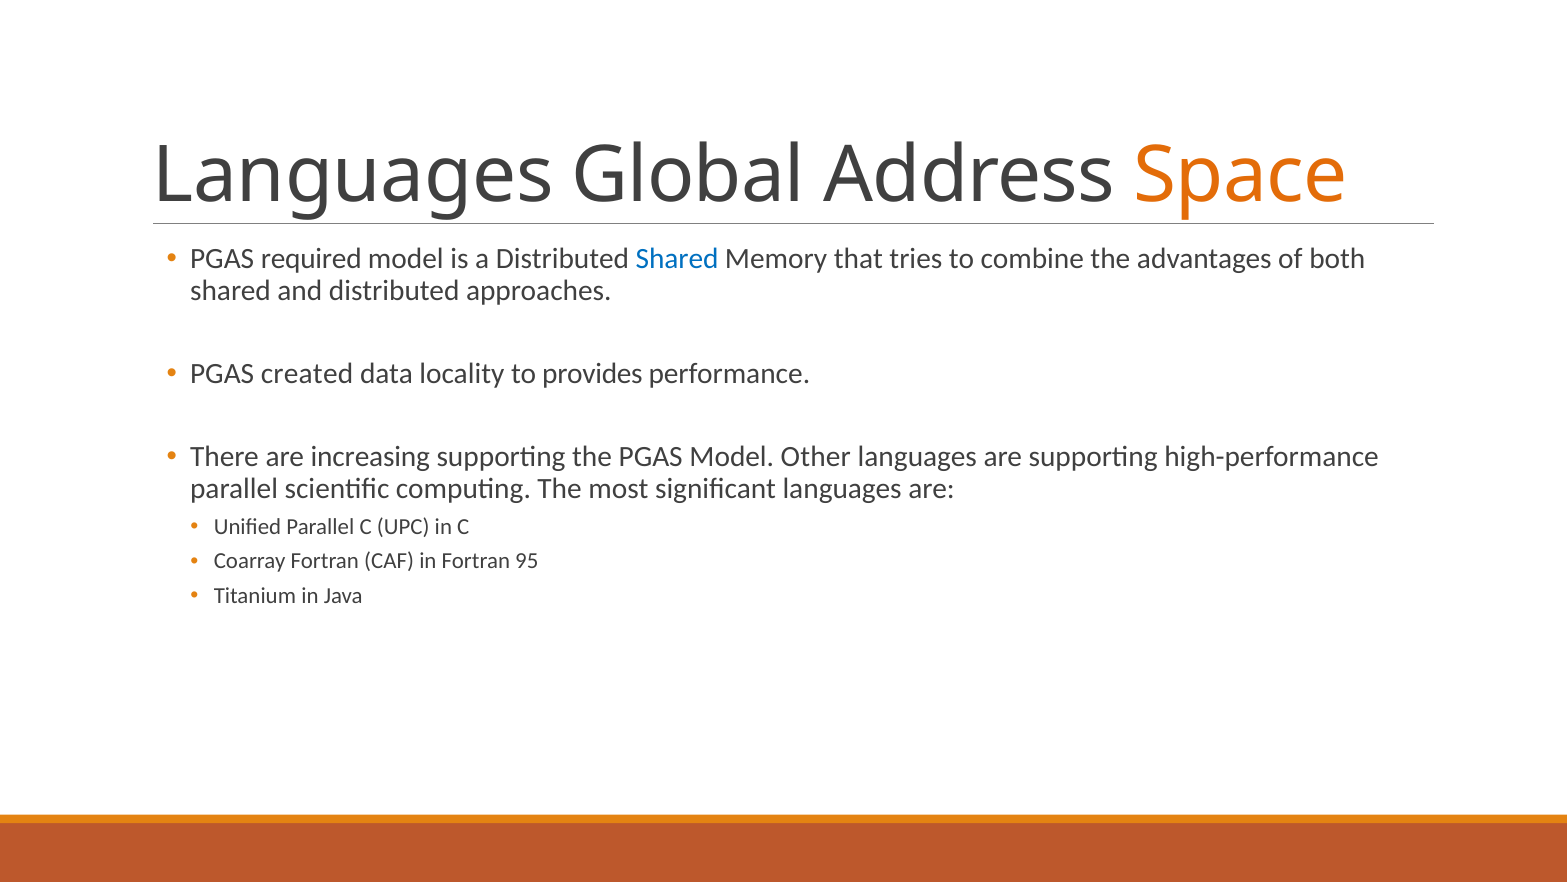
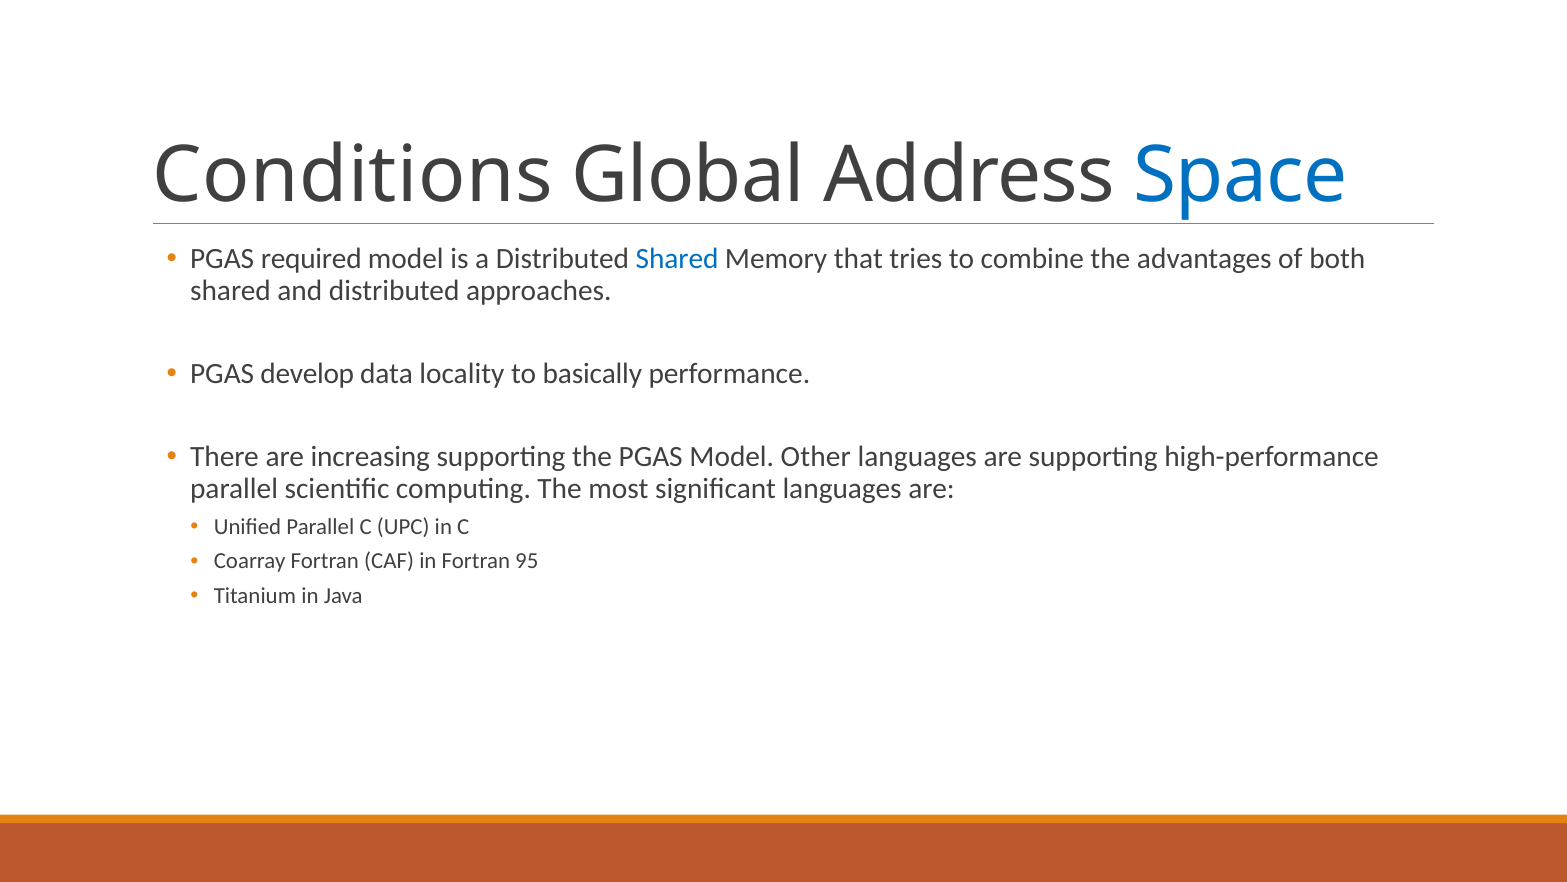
Languages: Languages -> Conditions (353, 175)
Space colour: orange -> blue (1241, 175)
created: created -> develop (307, 374)
provides: provides -> basically (592, 374)
